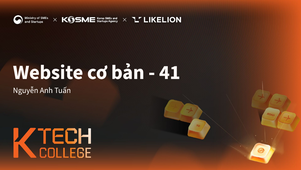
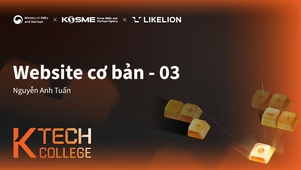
41: 41 -> 03 (170, 72)
